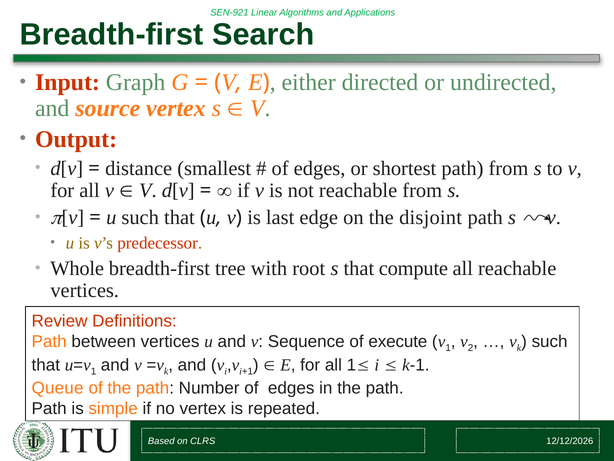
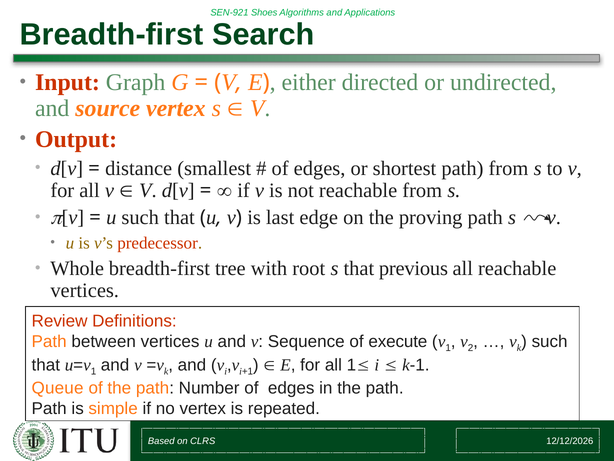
Linear: Linear -> Shoes (264, 13)
disjoint: disjoint -> proving (431, 217)
compute: compute -> previous (413, 268)
